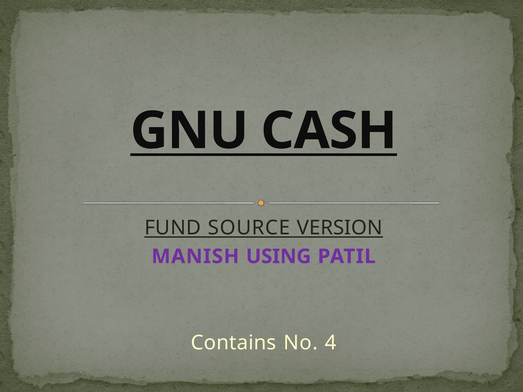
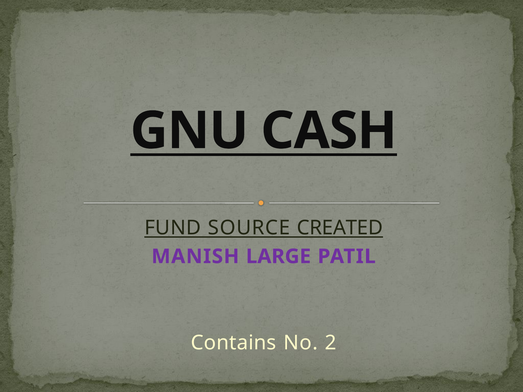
VERSION: VERSION -> CREATED (340, 228)
USING: USING -> LARGE (278, 257)
4: 4 -> 2 (331, 343)
